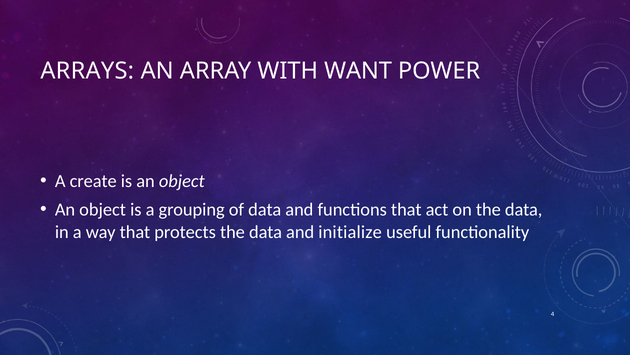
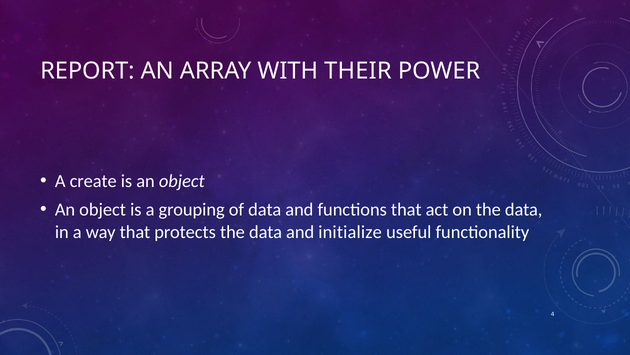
ARRAYS: ARRAYS -> REPORT (87, 71)
WANT: WANT -> THEIR (358, 71)
